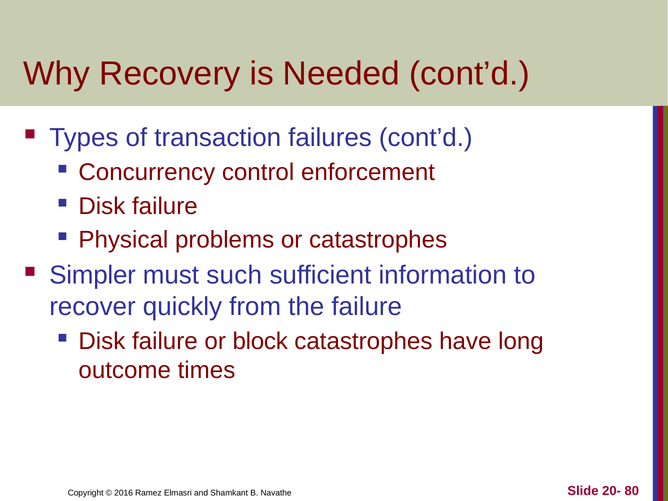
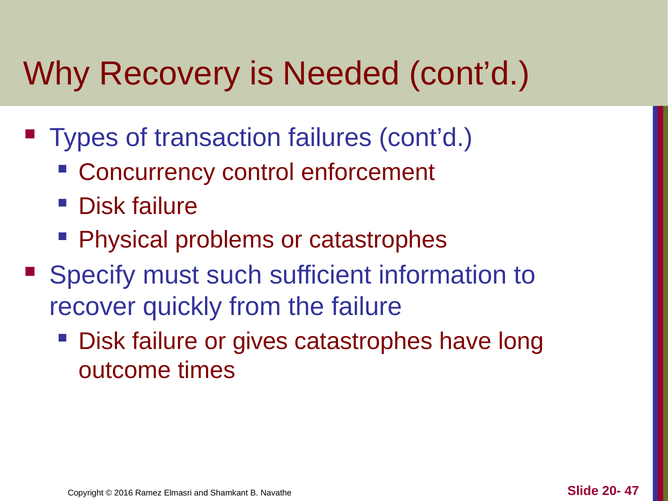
Simpler: Simpler -> Specify (92, 275)
block: block -> gives (260, 341)
80: 80 -> 47 (632, 491)
